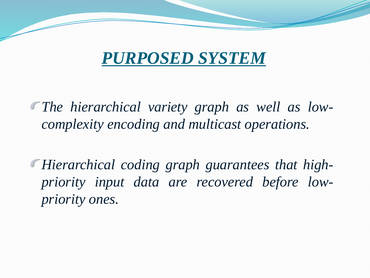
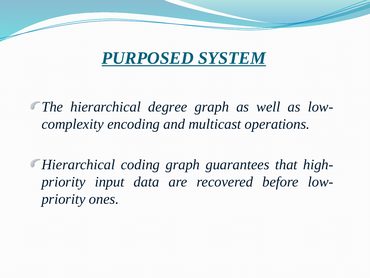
variety: variety -> degree (168, 107)
